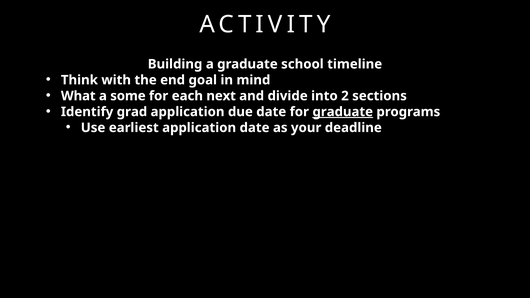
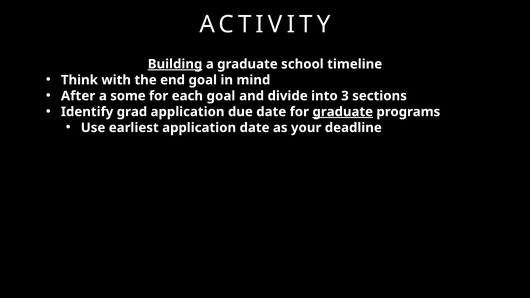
Building underline: none -> present (175, 64)
What: What -> After (78, 96)
each next: next -> goal (221, 96)
2: 2 -> 3 (345, 96)
